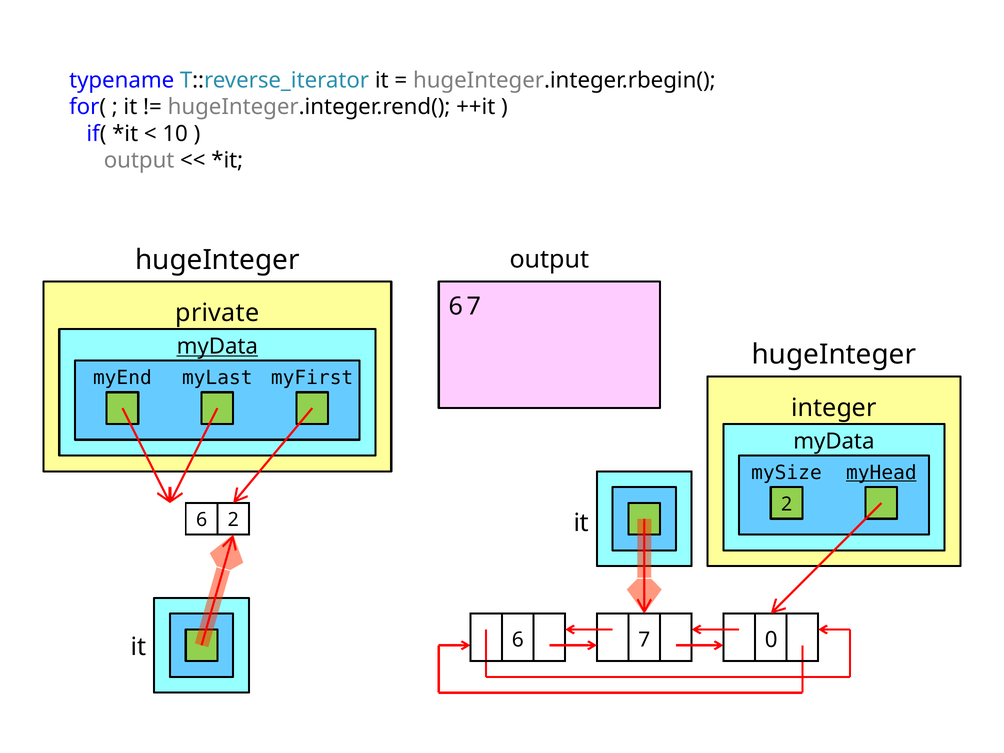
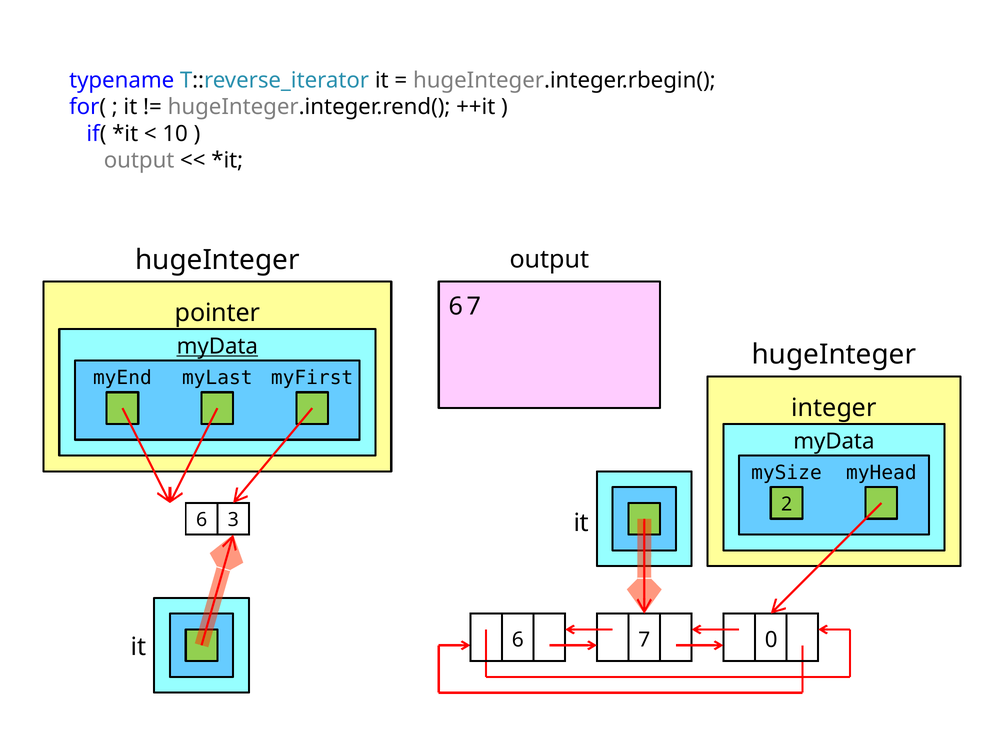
private: private -> pointer (217, 313)
myHead underline: present -> none (881, 473)
6 2: 2 -> 3 (233, 520)
